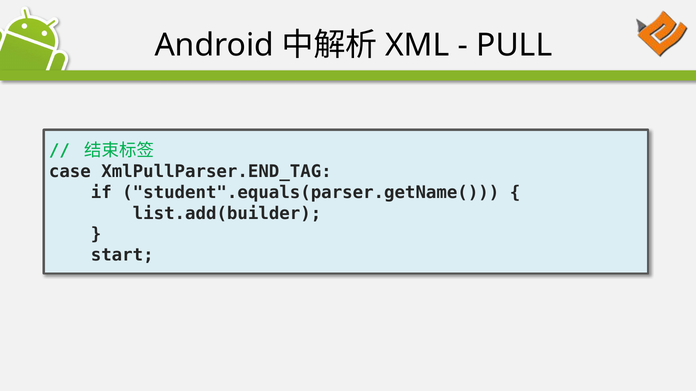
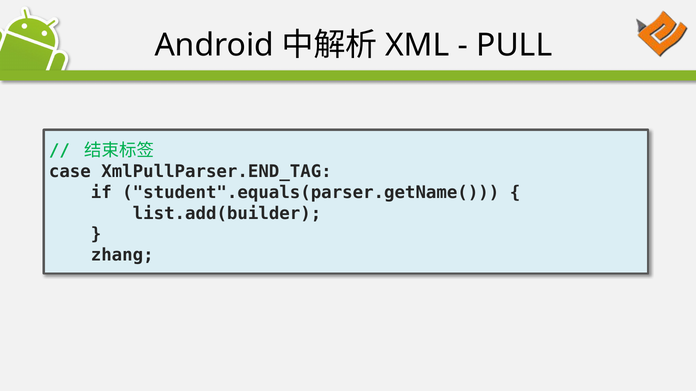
start: start -> zhang (122, 255)
